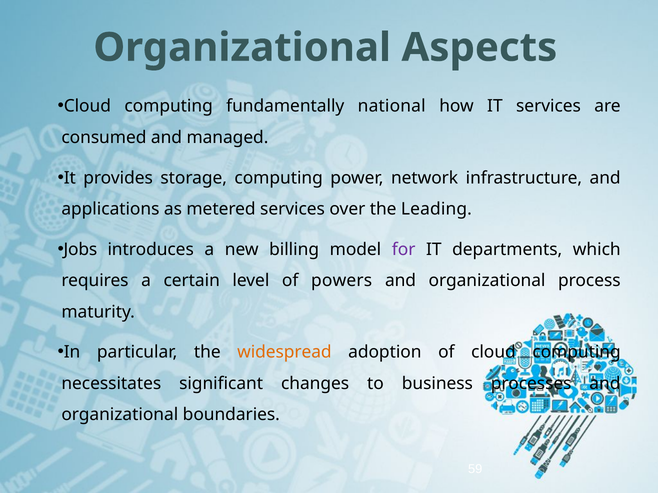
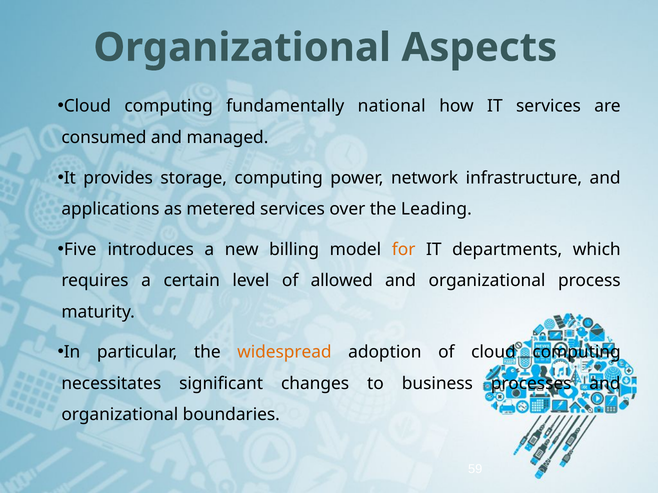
Jobs: Jobs -> Five (80, 250)
for colour: purple -> orange (404, 250)
powers: powers -> allowed (342, 281)
